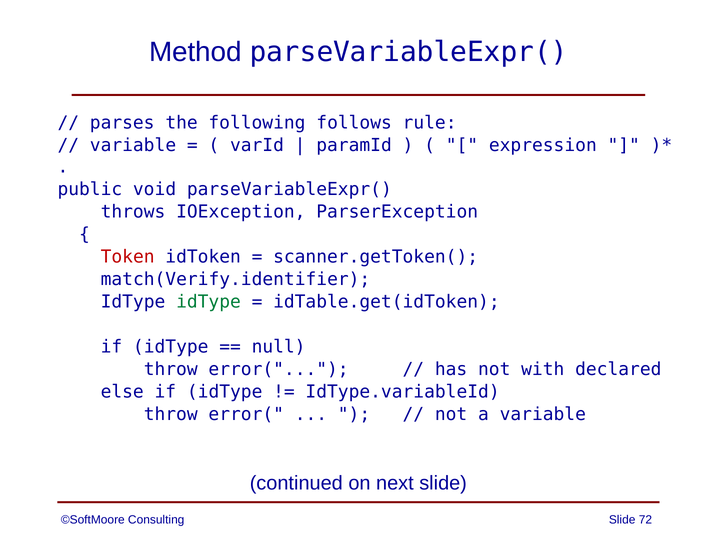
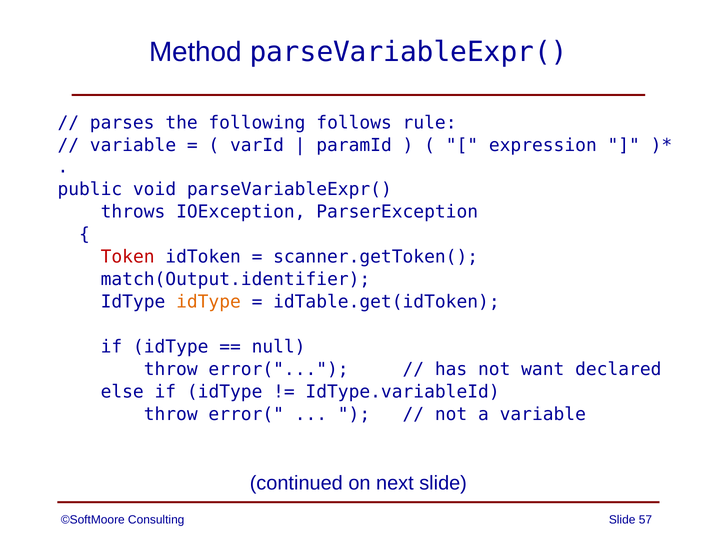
match(Verify.identifier: match(Verify.identifier -> match(Output.identifier (235, 279)
idType colour: green -> orange (208, 302)
with: with -> want (543, 369)
72: 72 -> 57 (645, 519)
